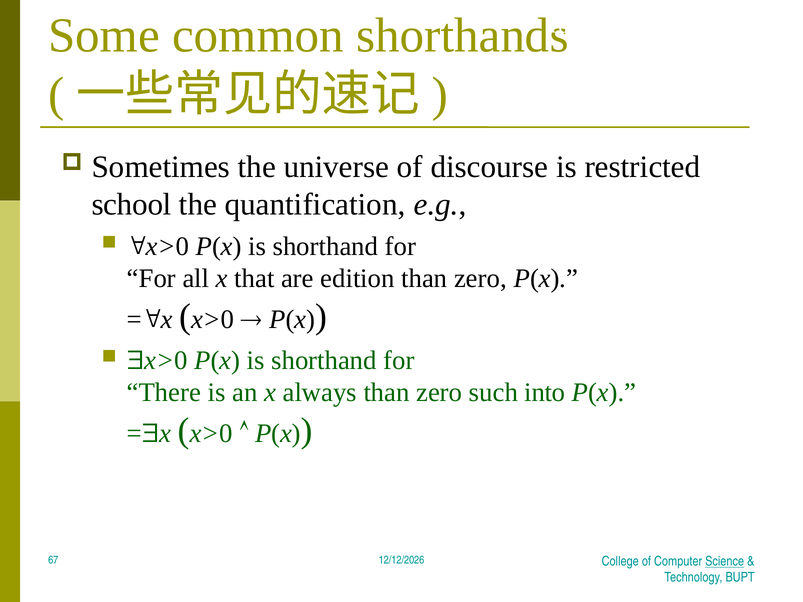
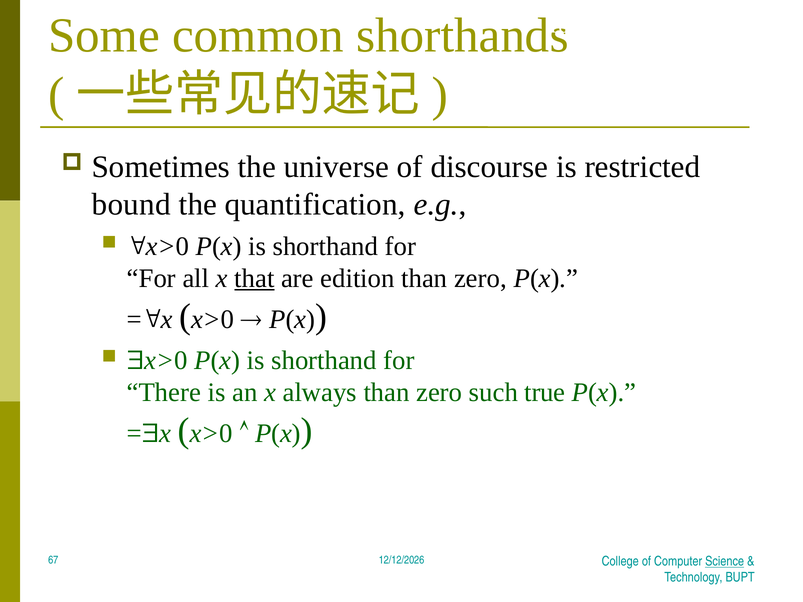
school: school -> bound (131, 205)
that underline: none -> present (254, 278)
into: into -> true (545, 393)
